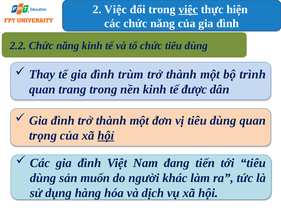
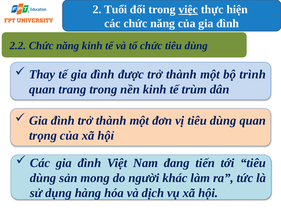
2 Việc: Việc -> Tuổi (116, 9)
trùm: trùm -> được (131, 74)
được: được -> trùm (194, 89)
hộỉ underline: present -> none (106, 135)
muốn: muốn -> mong (95, 178)
